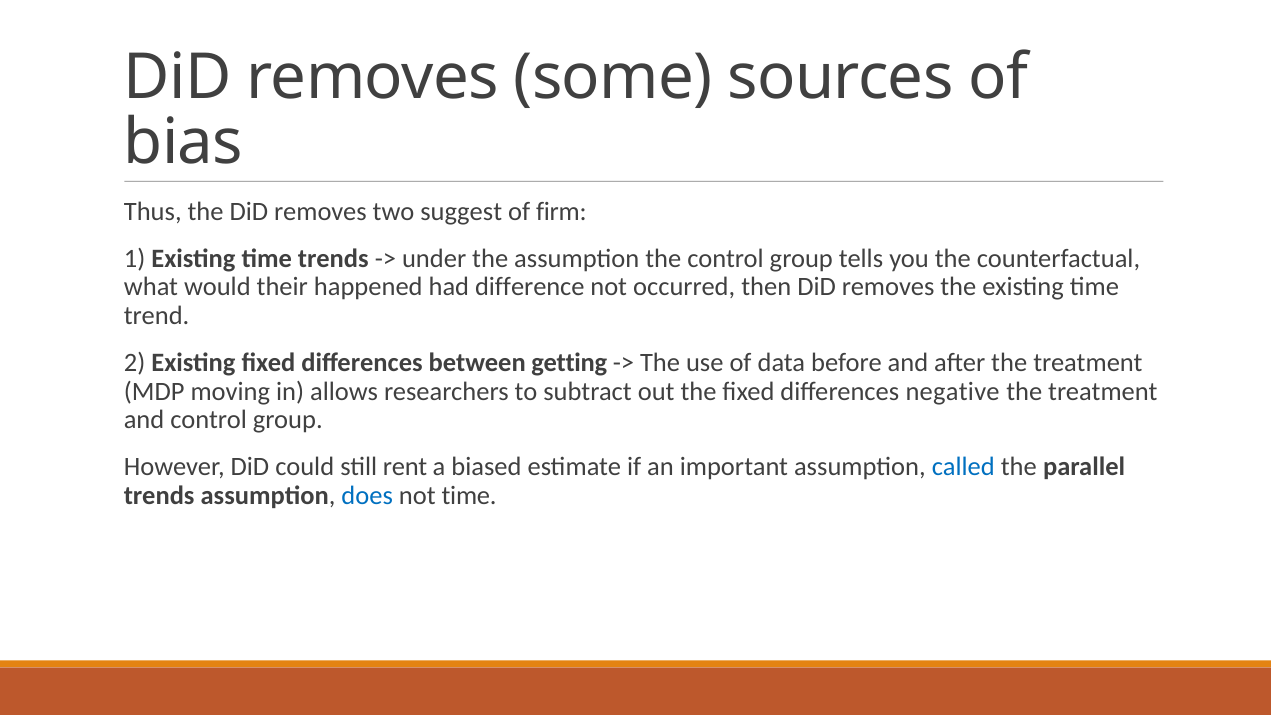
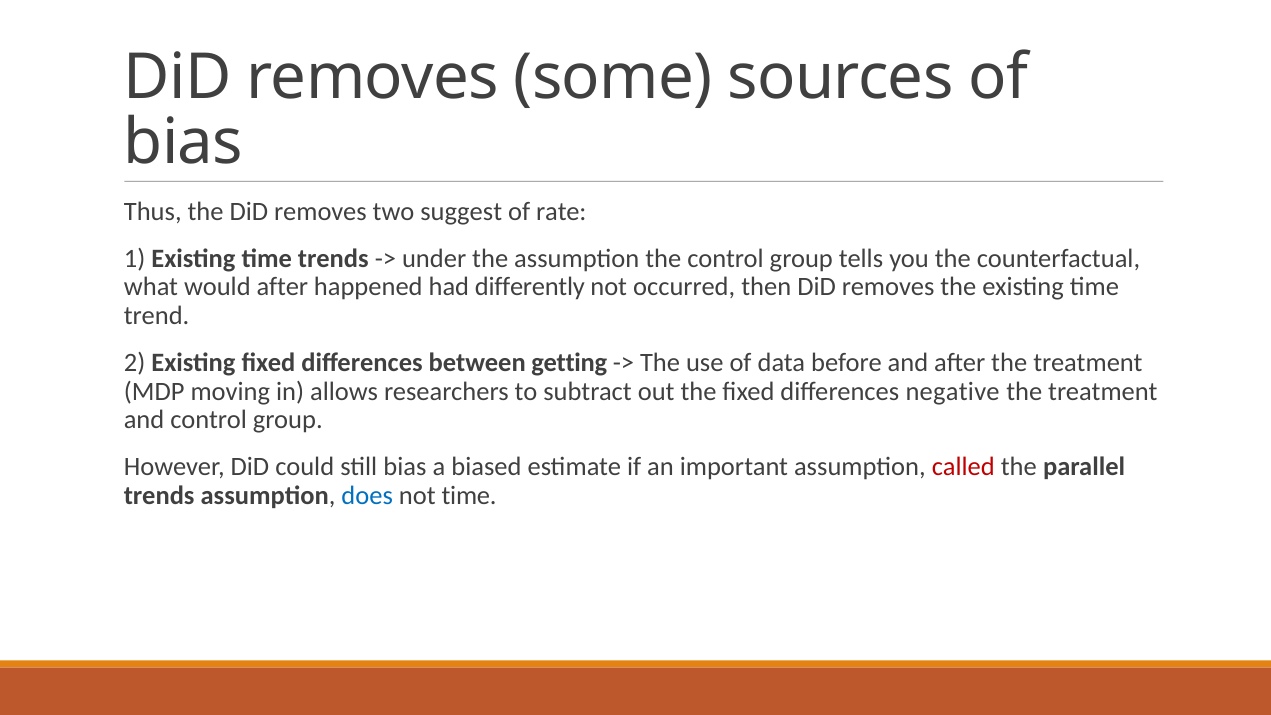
firm: firm -> rate (561, 211)
would their: their -> after (282, 287)
difference: difference -> differently (530, 287)
still rent: rent -> bias (405, 467)
called colour: blue -> red (963, 467)
